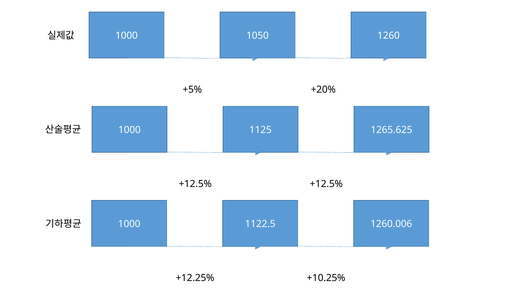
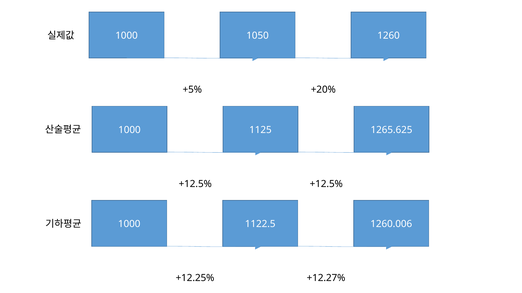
+10.25%: +10.25% -> +12.27% (326, 279)
